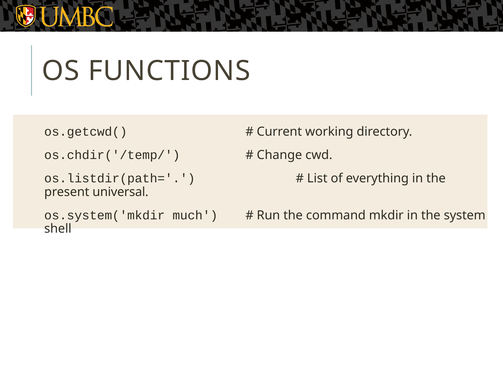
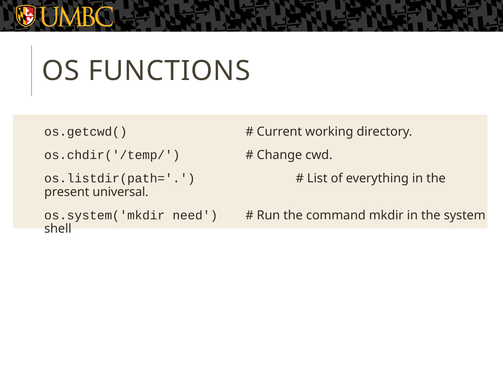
much: much -> need (195, 215)
